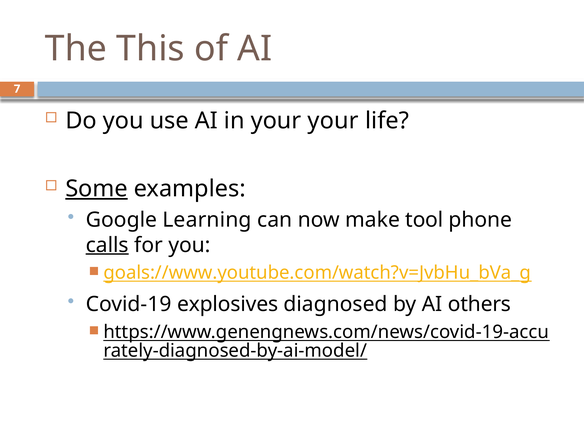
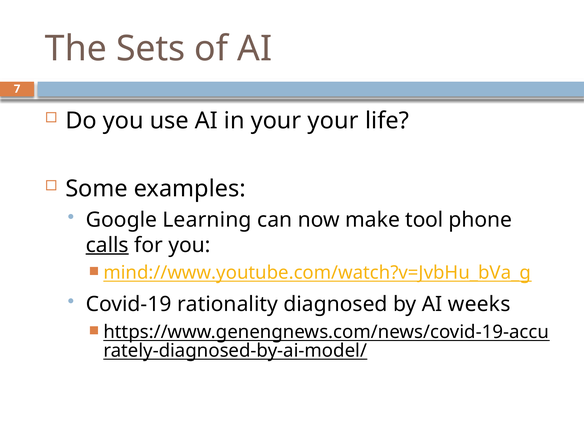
This: This -> Sets (151, 49)
Some underline: present -> none (97, 189)
goals://www.youtube.com/watch?v=JvbHu_bVa_g: goals://www.youtube.com/watch?v=JvbHu_bVa_g -> mind://www.youtube.com/watch?v=JvbHu_bVa_g (317, 273)
explosives: explosives -> rationality (228, 304)
others: others -> weeks (479, 304)
